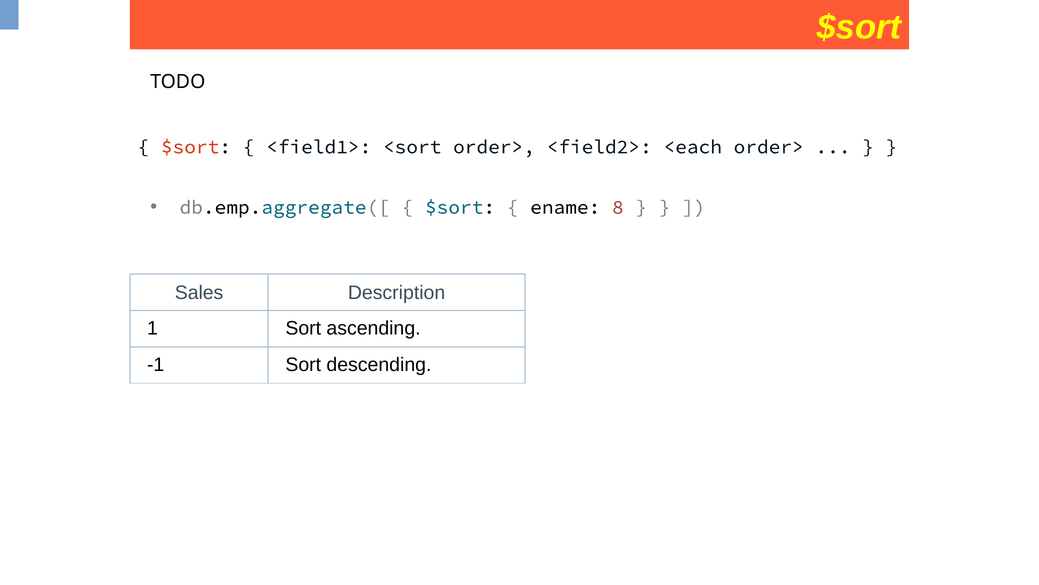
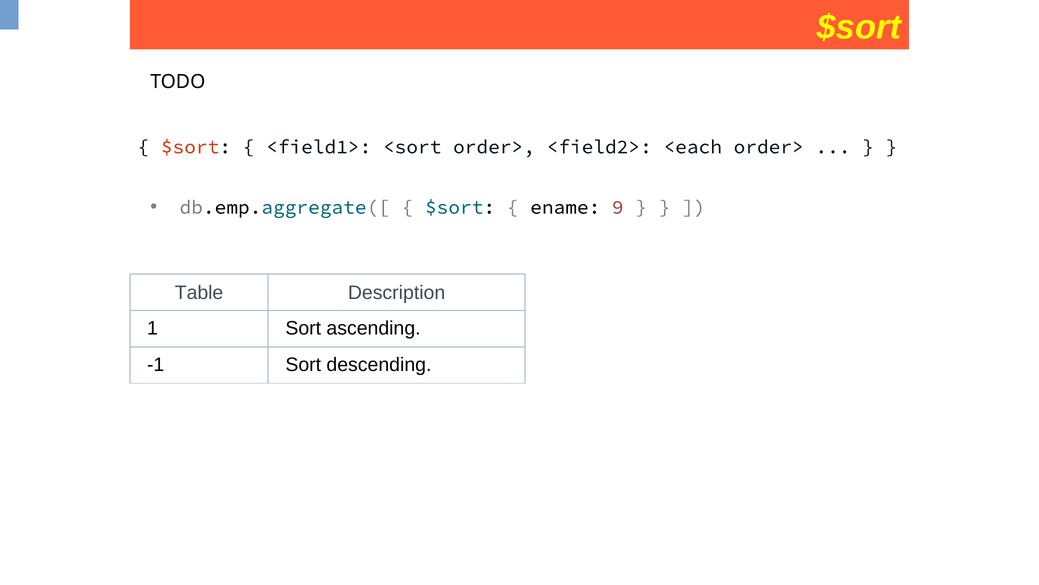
8: 8 -> 9 (618, 207)
Sales: Sales -> Table (199, 292)
